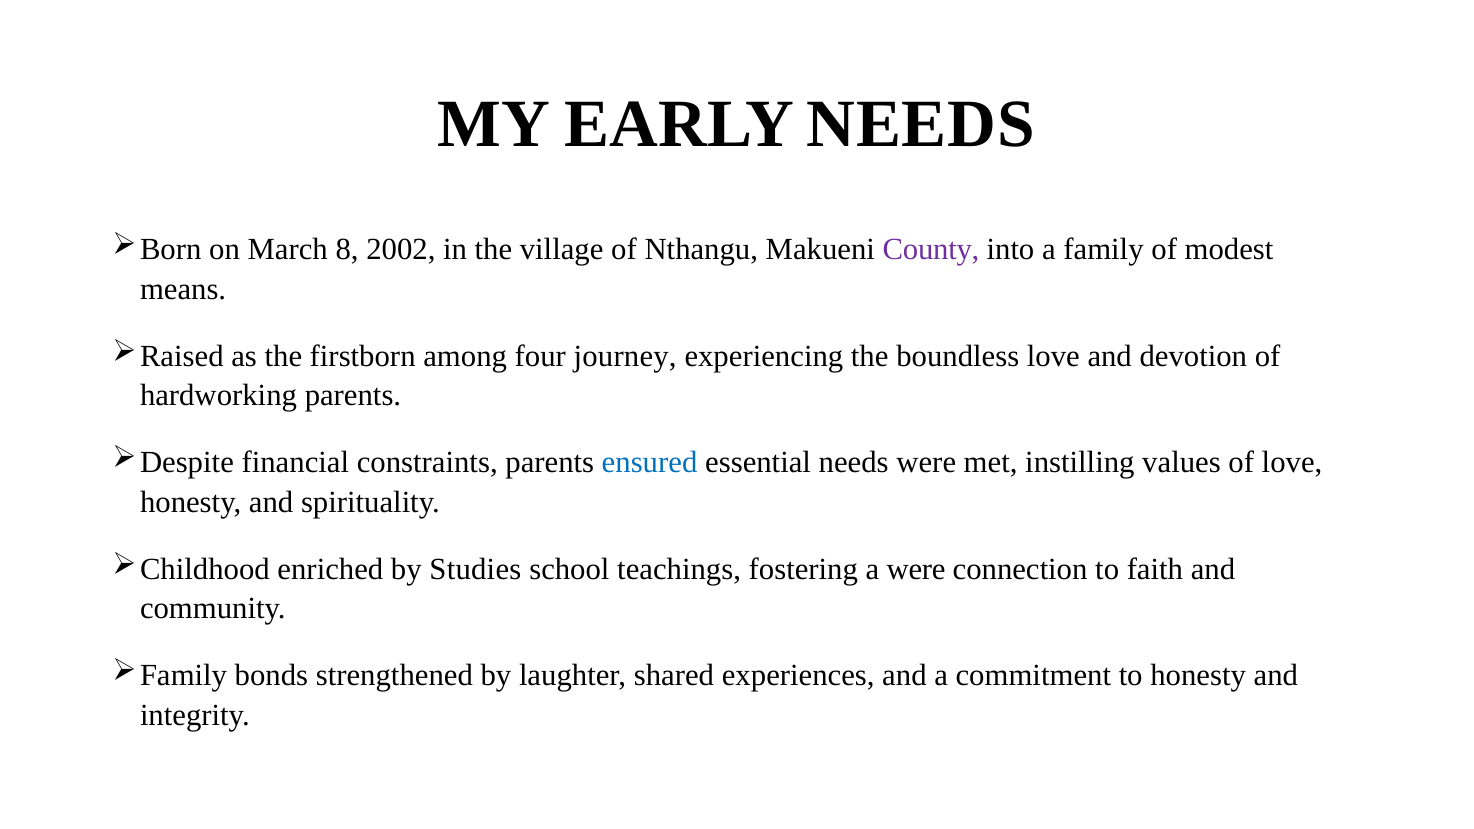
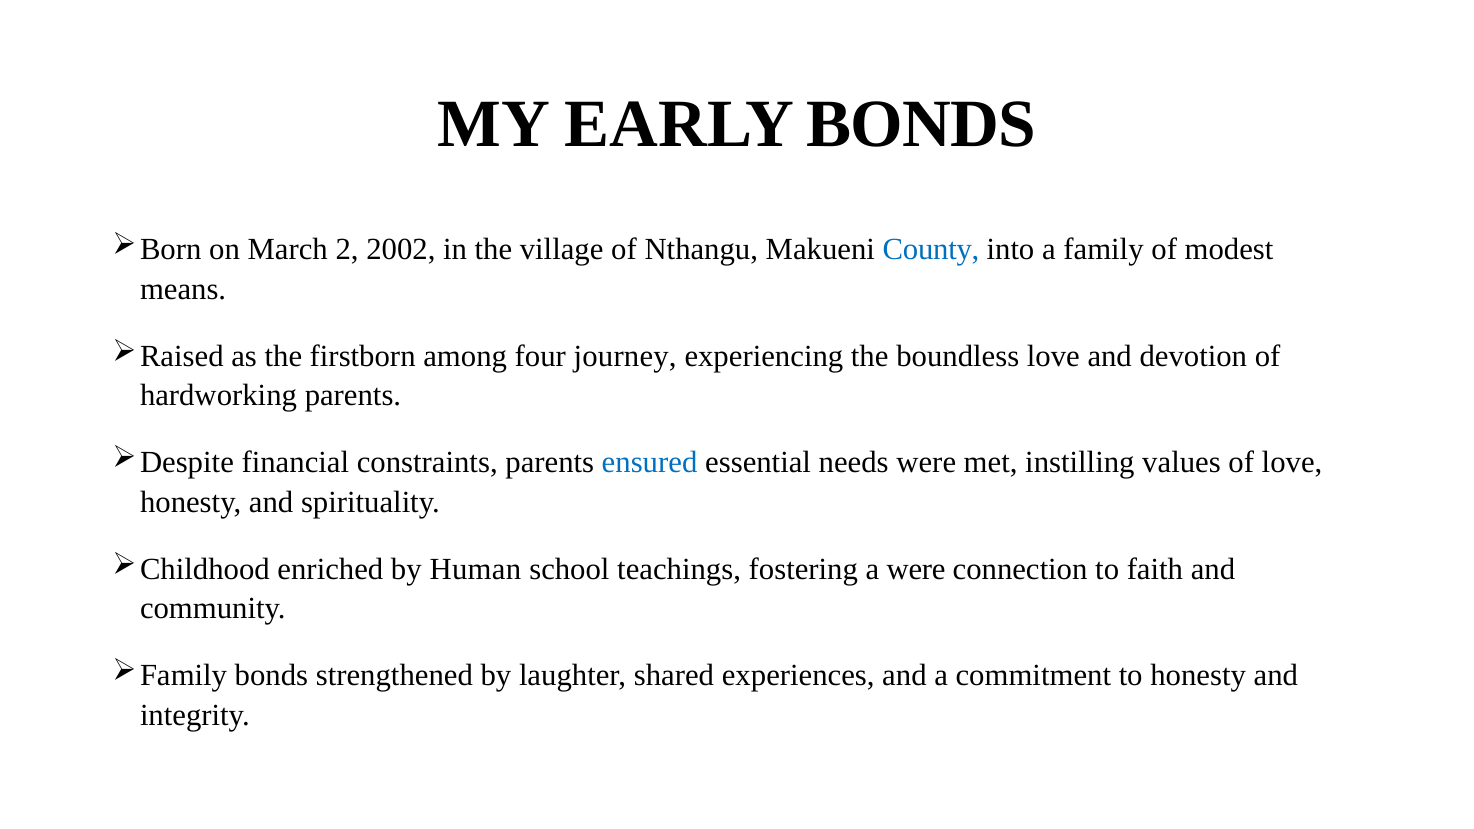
EARLY NEEDS: NEEDS -> BONDS (921, 124)
8: 8 -> 2 (347, 249)
County colour: purple -> blue (931, 249)
Studies: Studies -> Human (475, 569)
